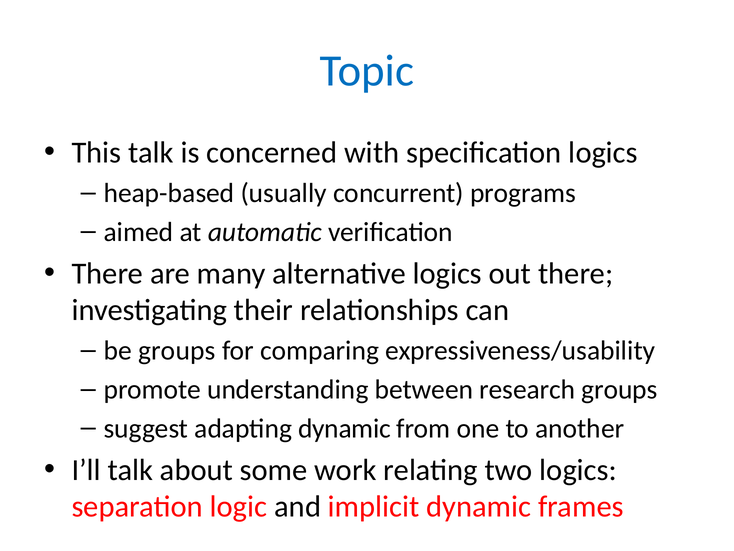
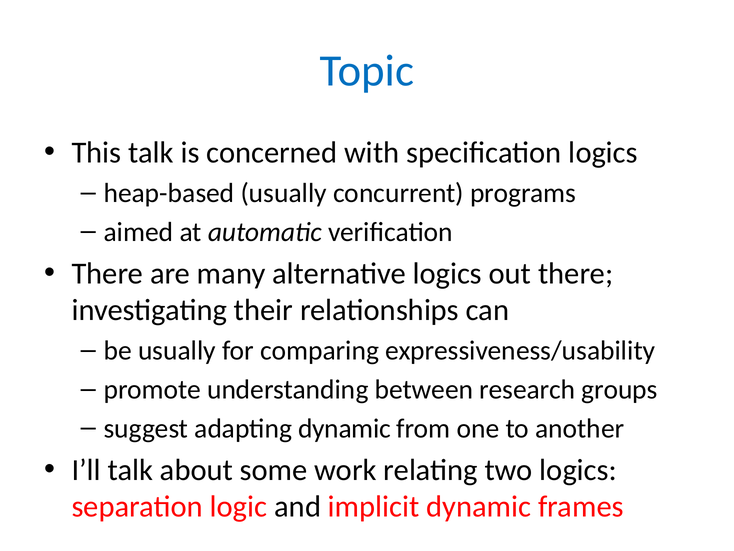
be groups: groups -> usually (177, 350)
